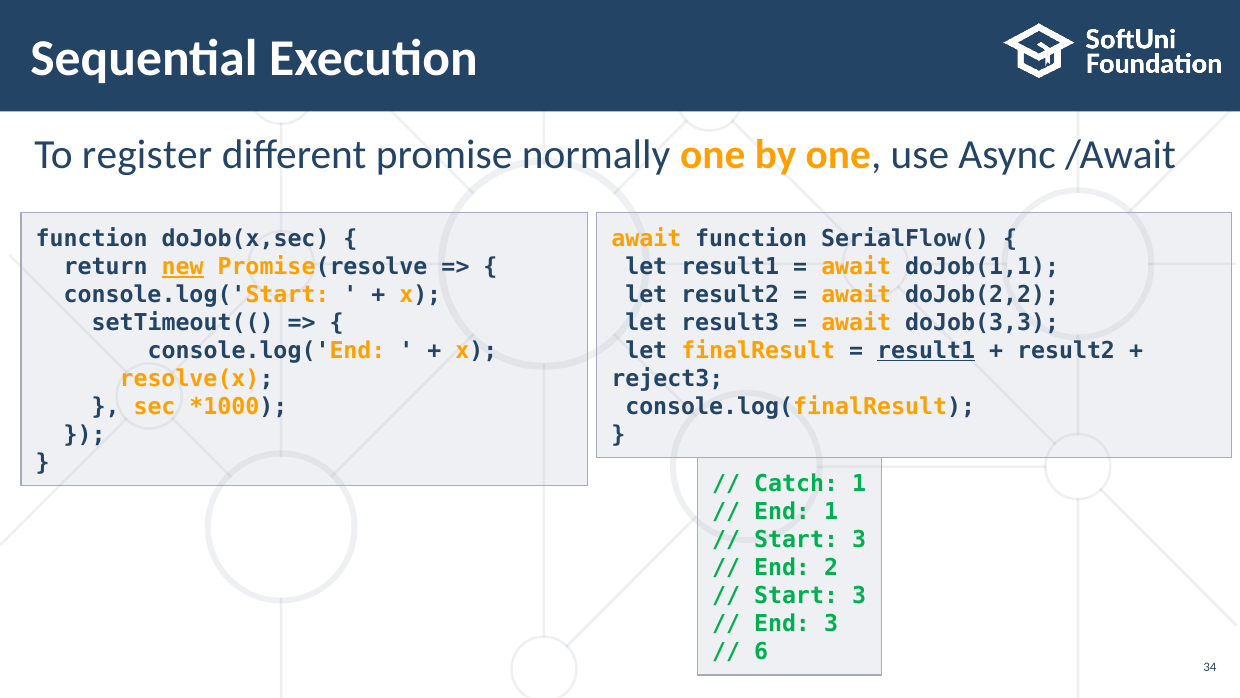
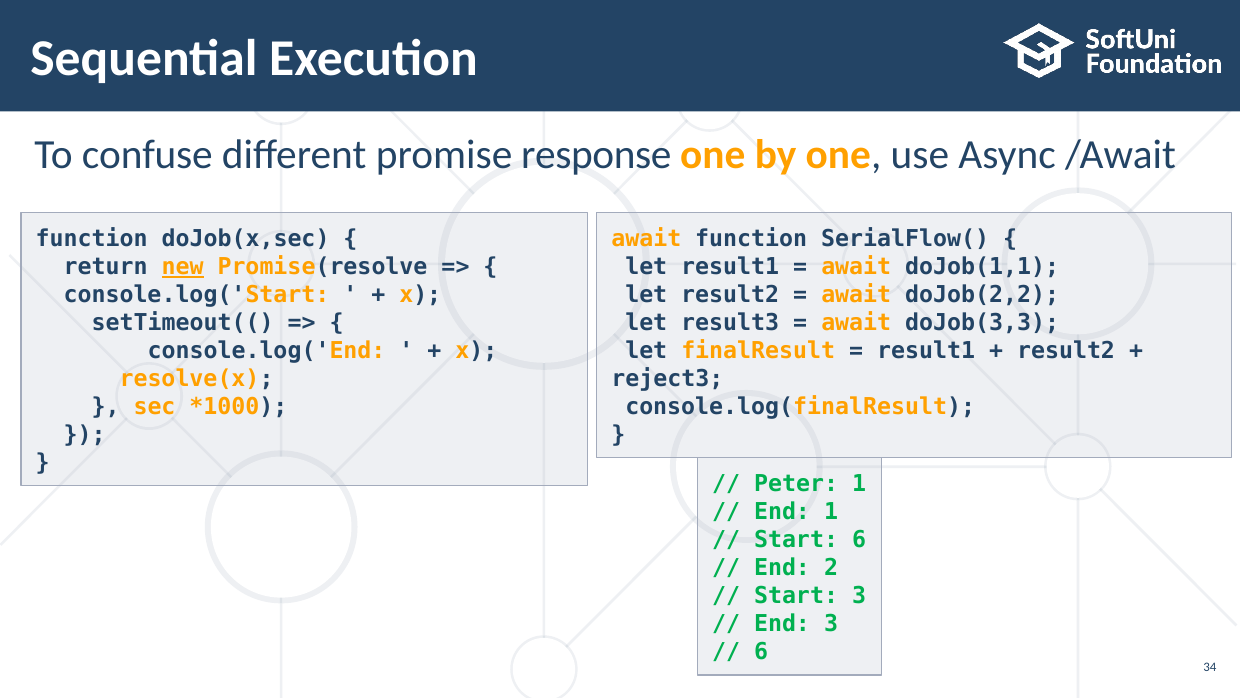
register: register -> confuse (147, 155)
normally: normally -> response (596, 155)
result1 underline: present -> none (926, 351)
Catch: Catch -> Peter (796, 484)
3: 3 -> 6 (859, 540)
